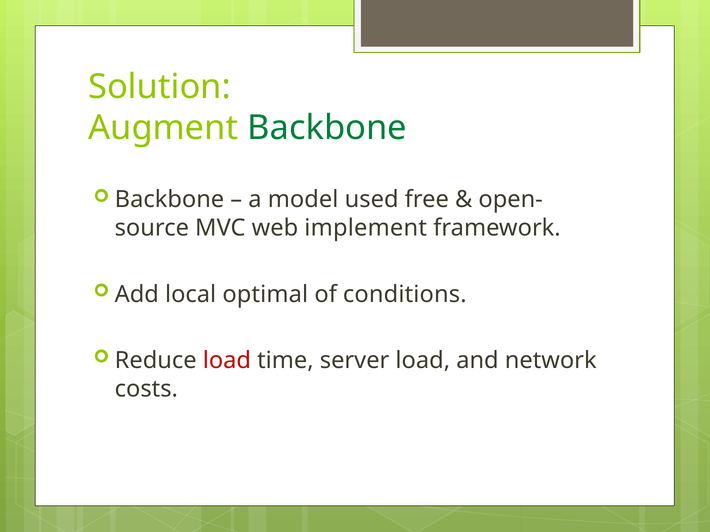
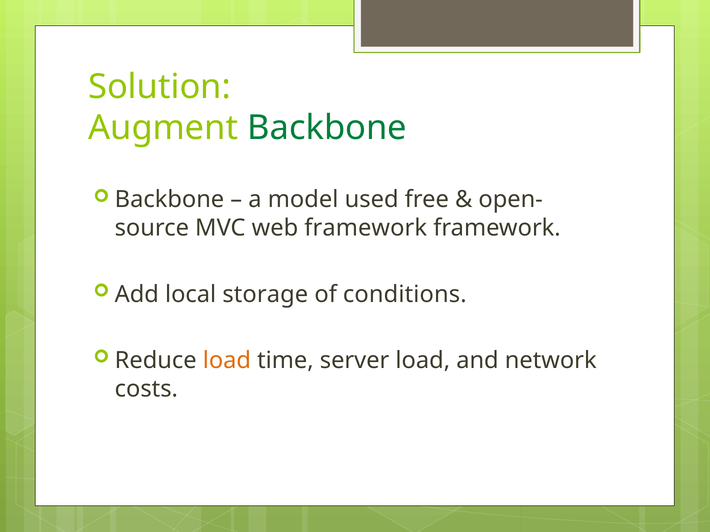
web implement: implement -> framework (366, 228)
optimal: optimal -> storage (265, 294)
load colour: red -> orange (227, 361)
